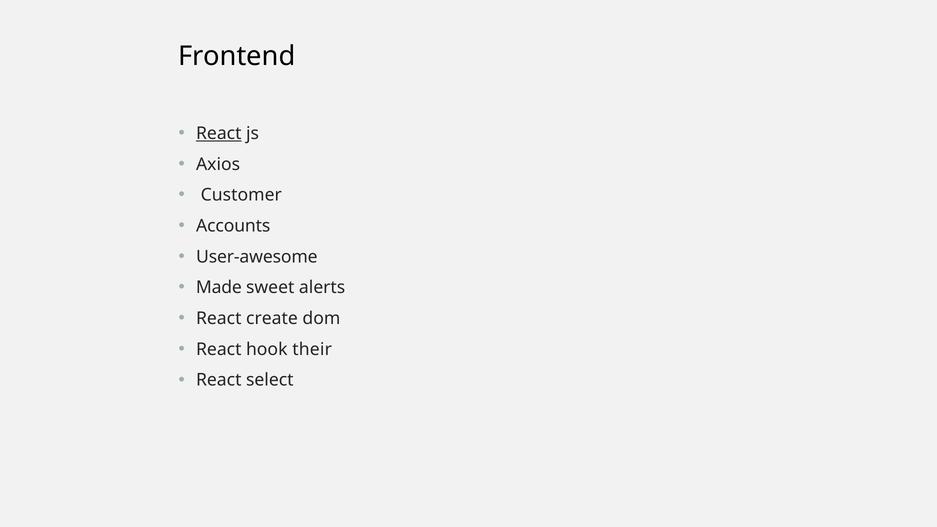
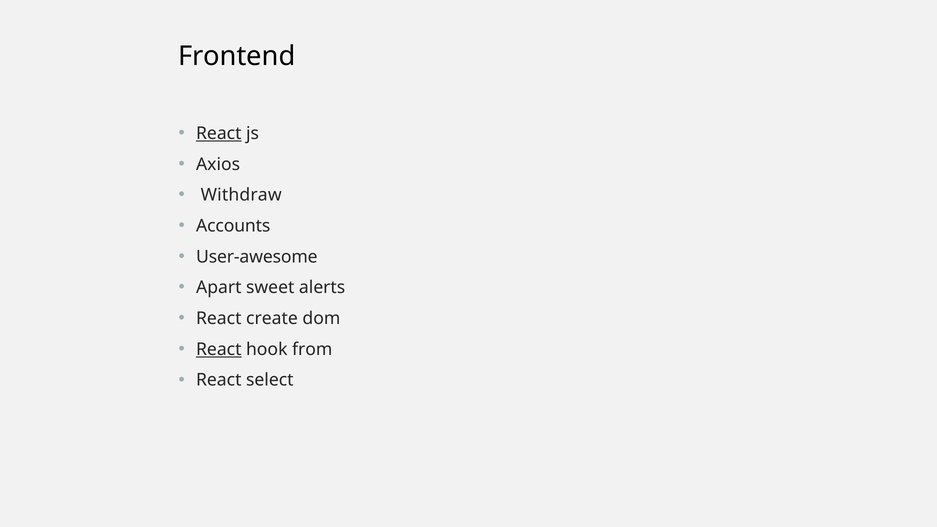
Customer: Customer -> Withdraw (241, 195)
Made: Made -> Apart (219, 288)
React underline: none -> present (219, 349)
their: their -> from (312, 349)
